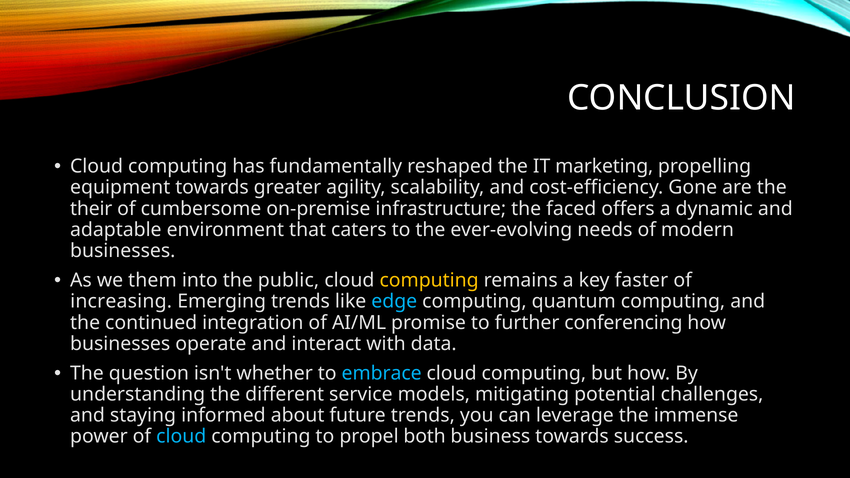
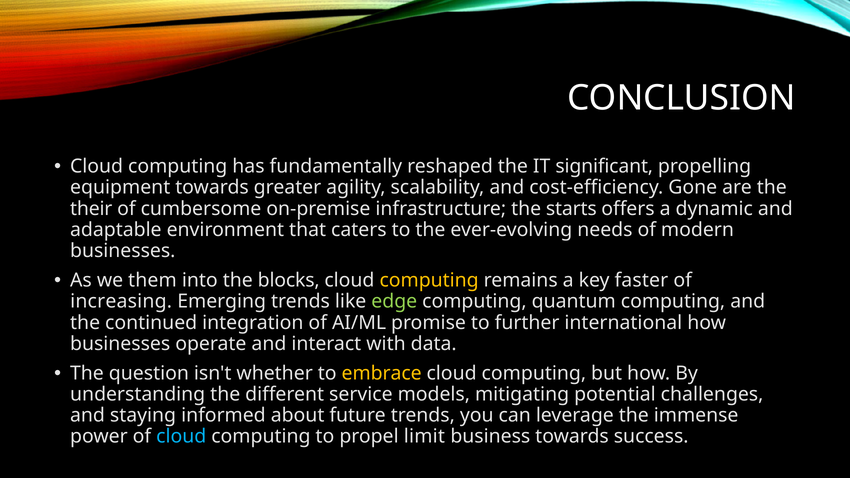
marketing: marketing -> significant (604, 167)
faced: faced -> starts (571, 209)
public: public -> blocks (289, 281)
edge colour: light blue -> light green (394, 302)
conferencing: conferencing -> international (623, 323)
embrace colour: light blue -> yellow (382, 374)
both: both -> limit (424, 437)
